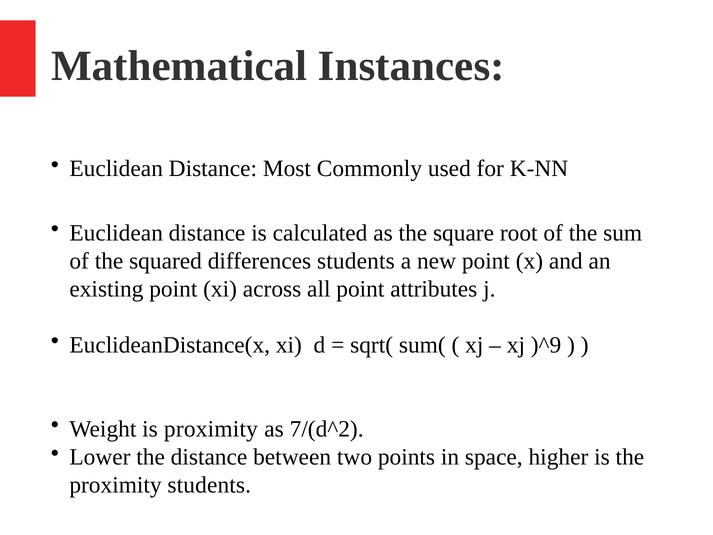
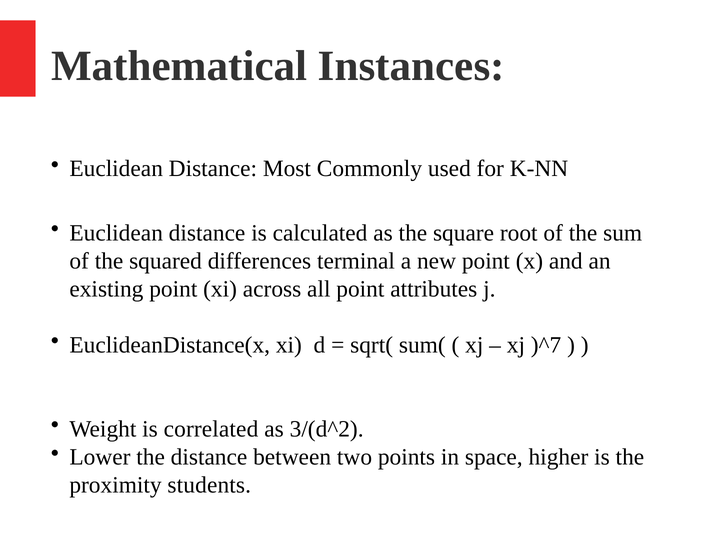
differences students: students -> terminal (356, 261)
)^9: )^9 -> )^7 (546, 345)
is proximity: proximity -> correlated (211, 429)
7/(d^2: 7/(d^2 -> 3/(d^2 (327, 429)
